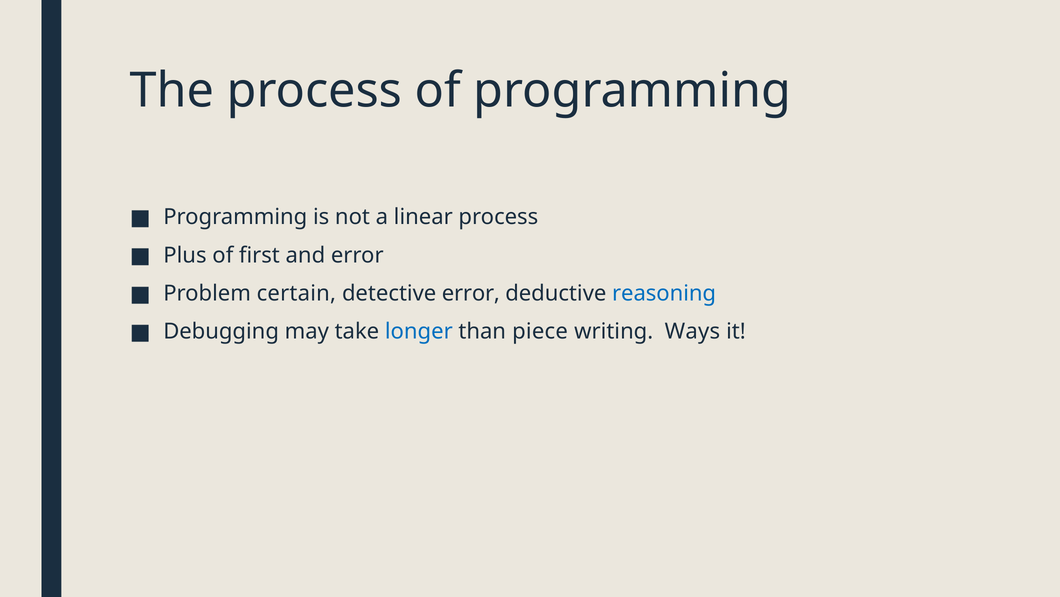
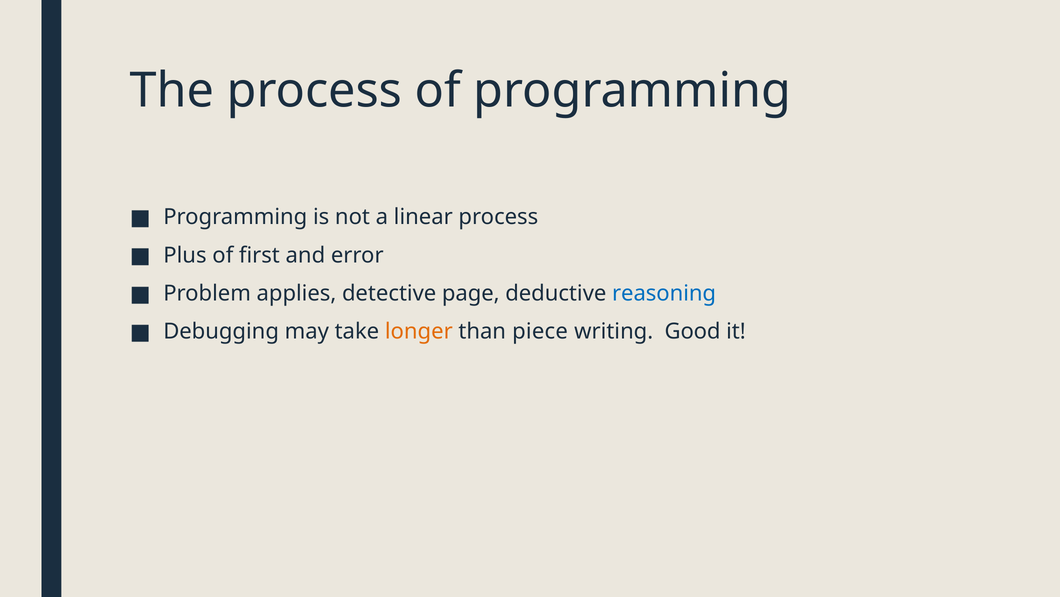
certain: certain -> applies (296, 293)
detective error: error -> page (471, 293)
longer colour: blue -> orange (419, 331)
Ways: Ways -> Good (693, 331)
